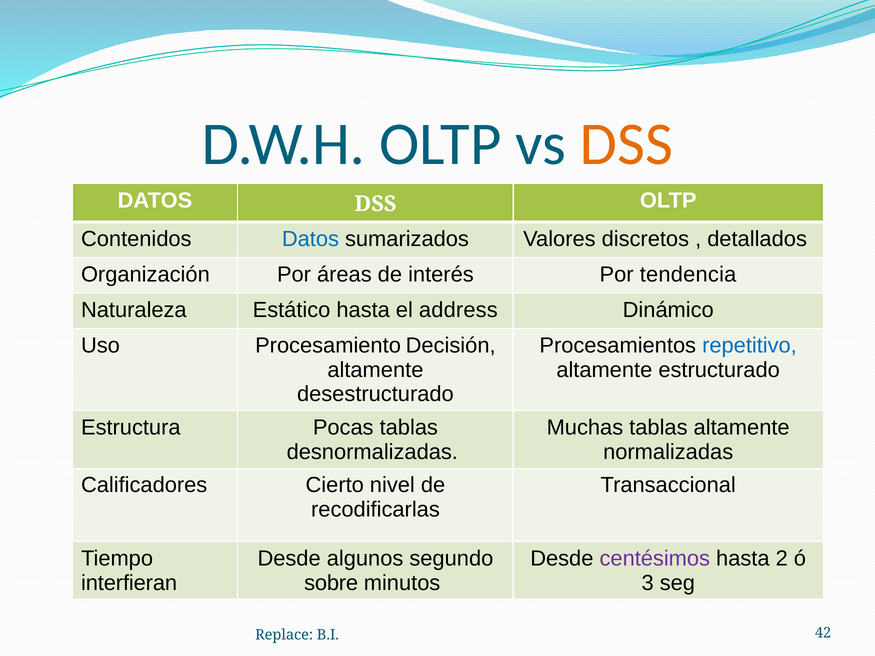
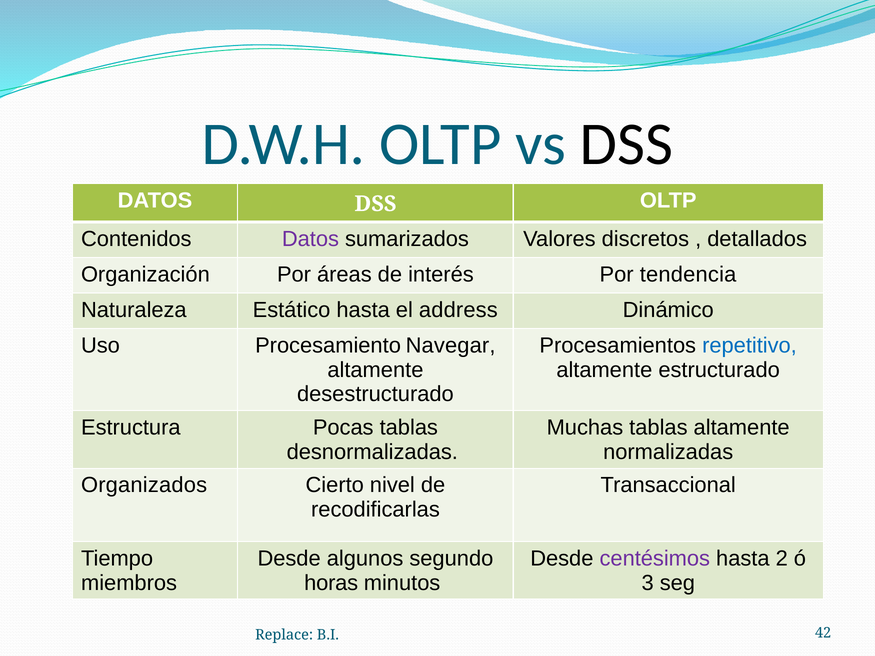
DSS colour: orange -> black (626, 145)
Datos colour: blue -> purple (310, 239)
Decisión: Decisión -> Navegar (451, 345)
Calificadores: Calificadores -> Organizados (144, 485)
interfieran: interfieran -> miembros (129, 583)
sobre: sobre -> horas (331, 583)
